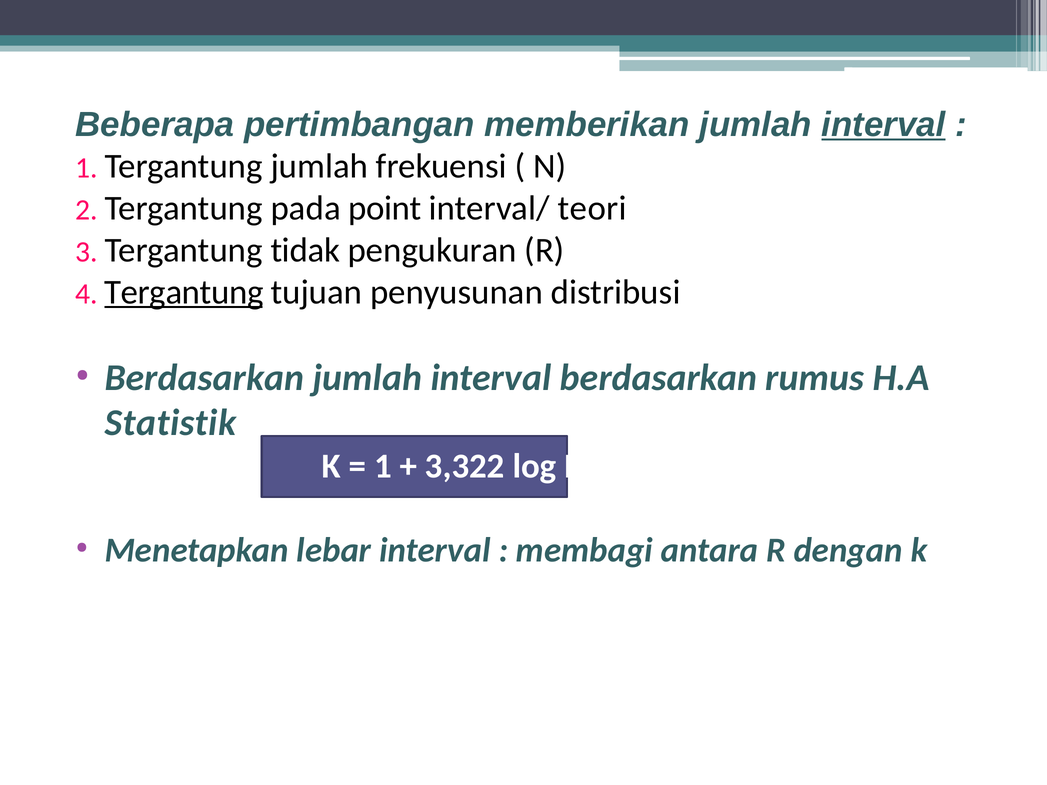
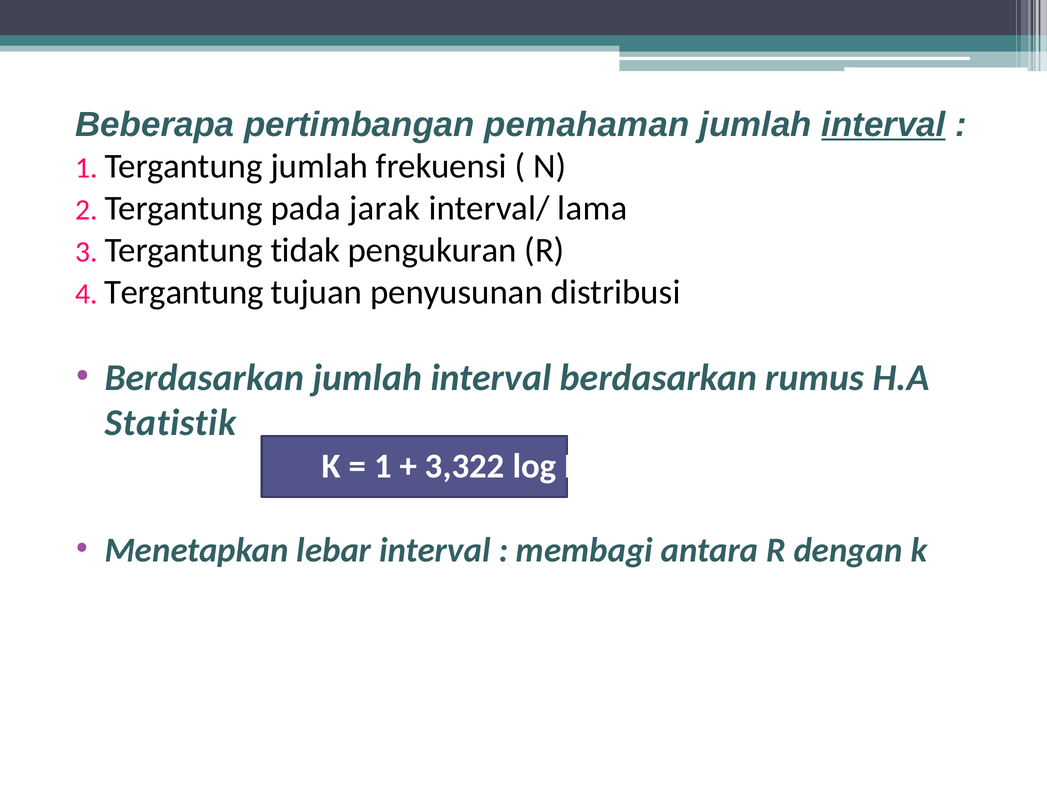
memberikan: memberikan -> pemahaman (587, 125)
point: point -> jarak (385, 208)
teori: teori -> lama (592, 208)
Tergantung underline: present -> none (184, 292)
